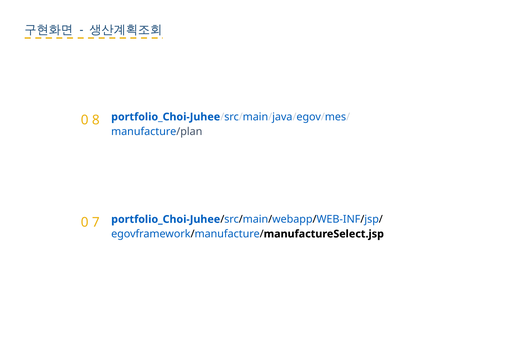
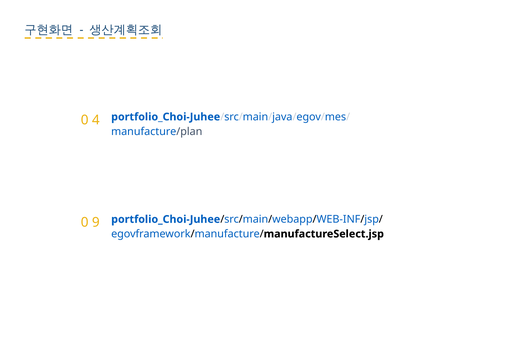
8: 8 -> 4 (96, 120)
7: 7 -> 9 (96, 222)
